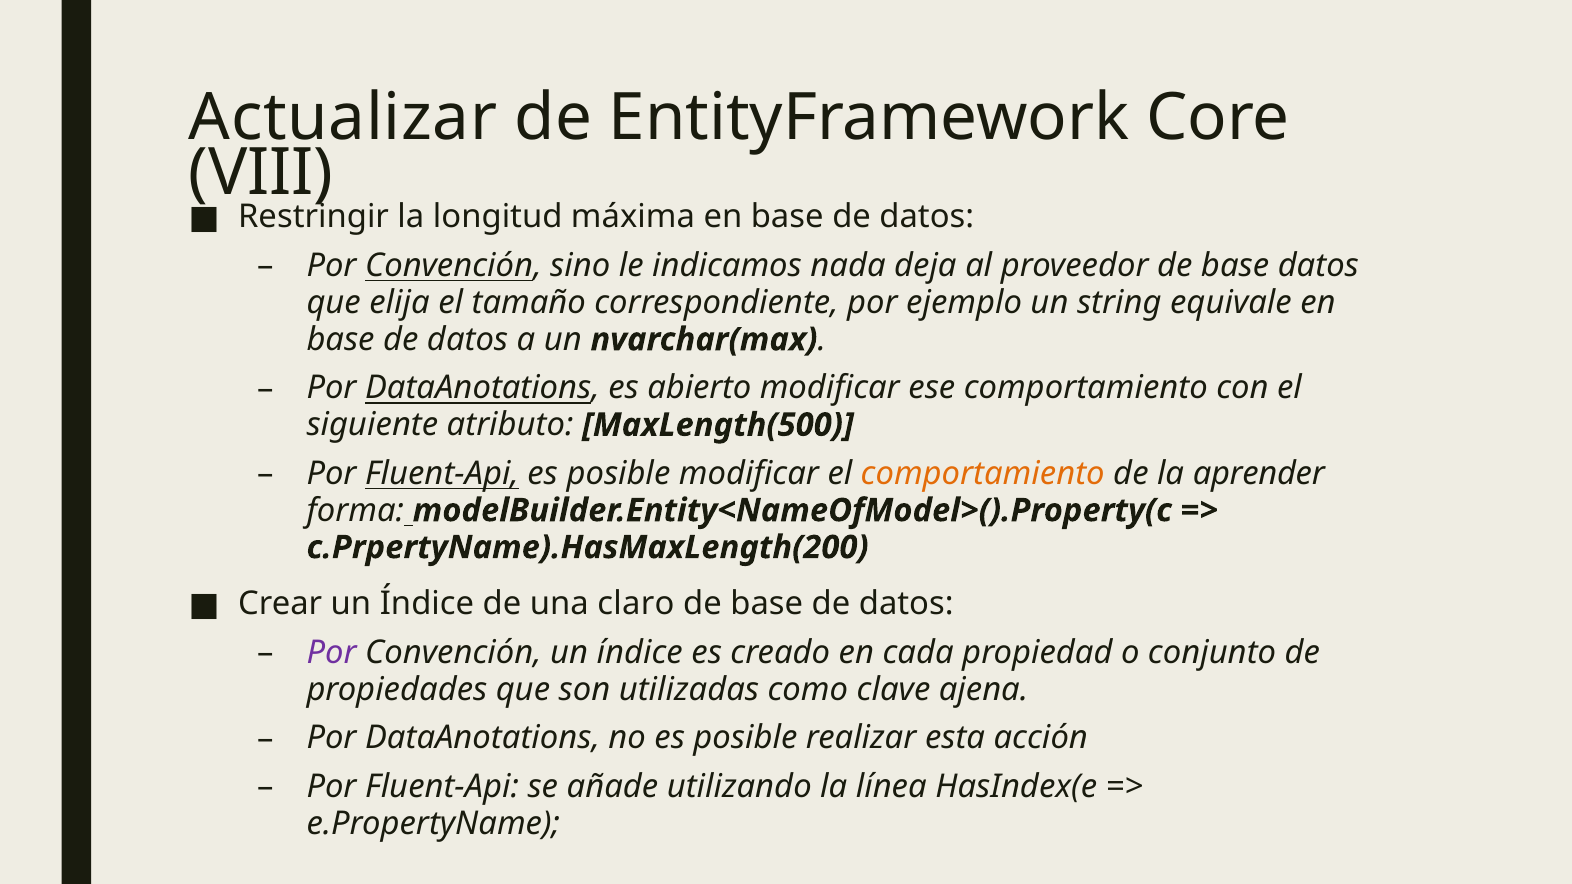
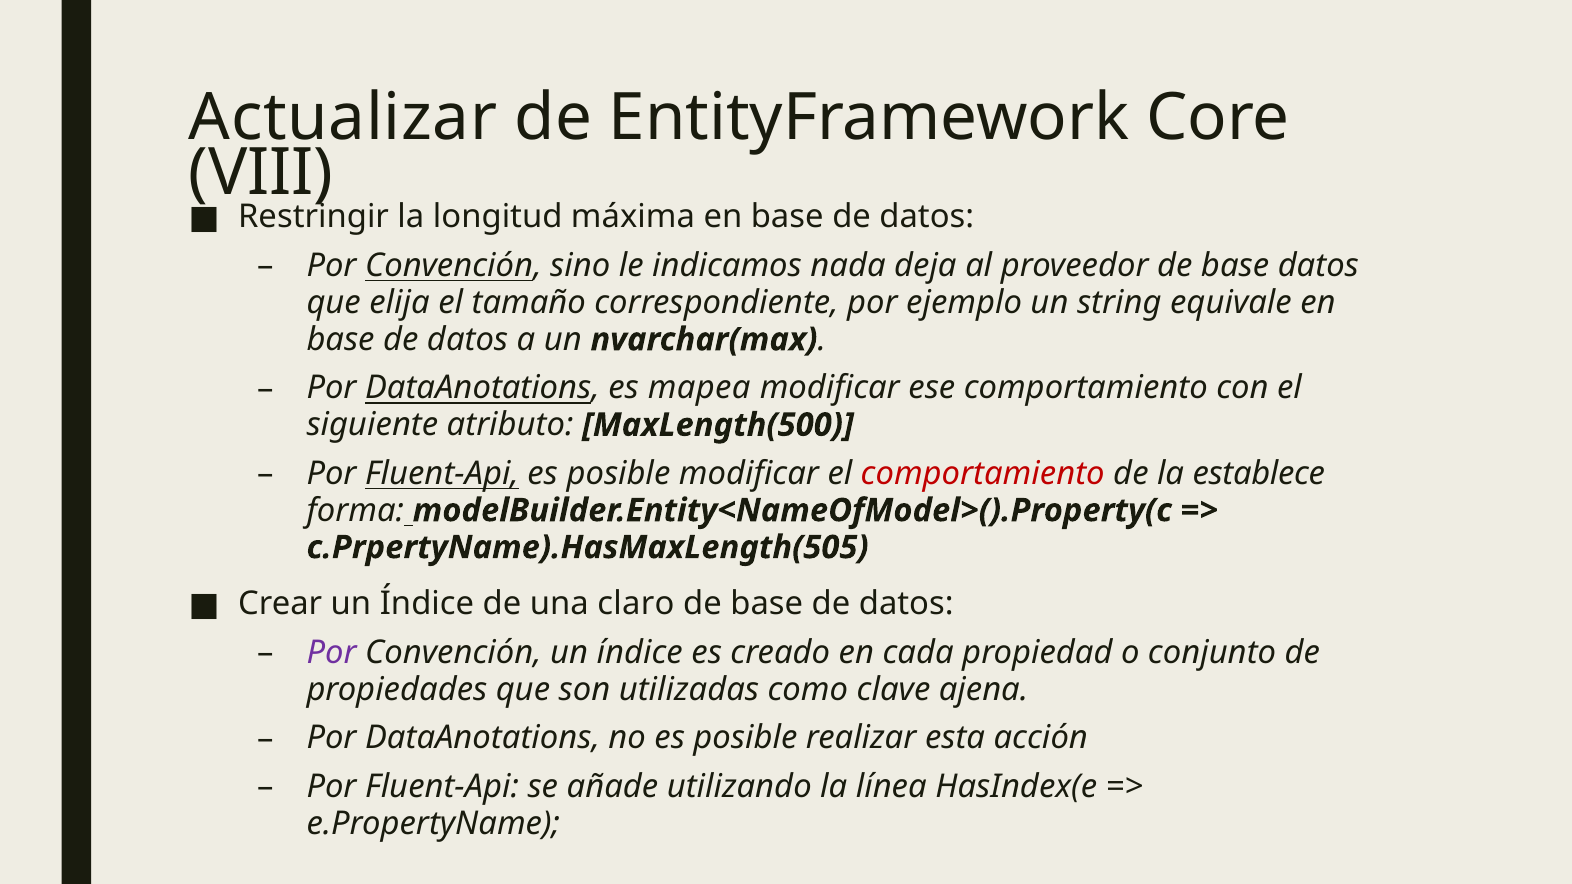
abierto: abierto -> mapea (699, 388)
comportamiento colour: orange -> red (983, 474)
aprender: aprender -> establece (1259, 474)
c.PrpertyName).HasMaxLength(200: c.PrpertyName).HasMaxLength(200 -> c.PrpertyName).HasMaxLength(505 (588, 548)
